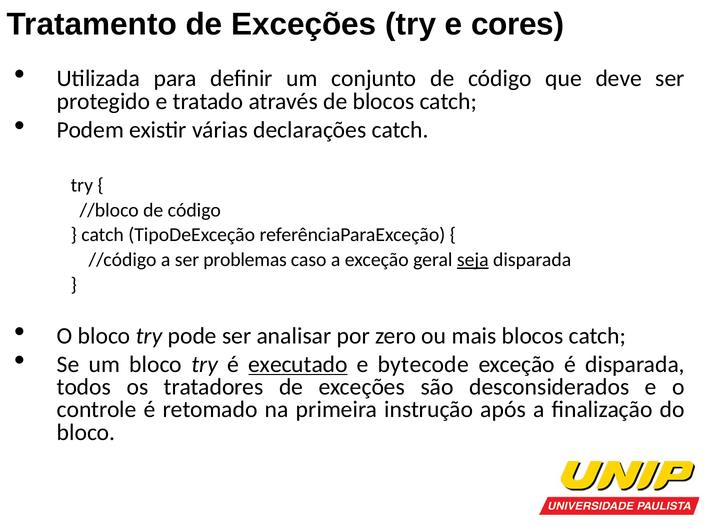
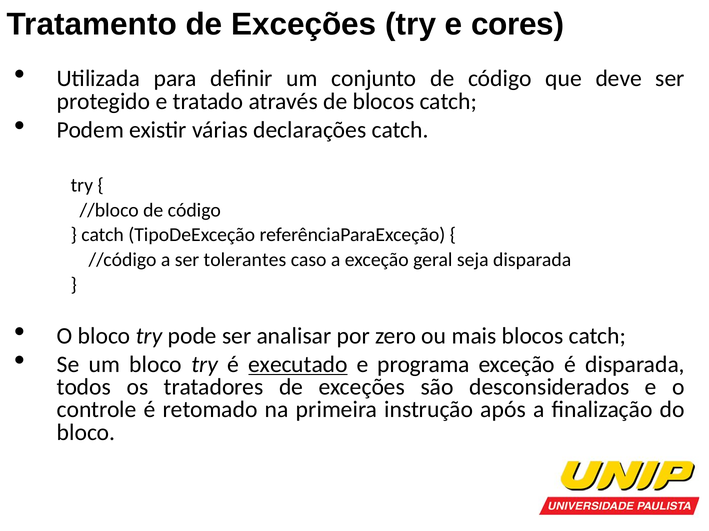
problemas: problemas -> tolerantes (245, 260)
seja underline: present -> none (473, 260)
bytecode: bytecode -> programa (424, 365)
